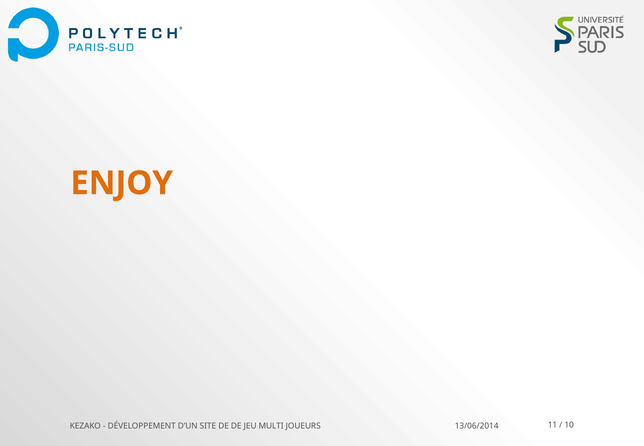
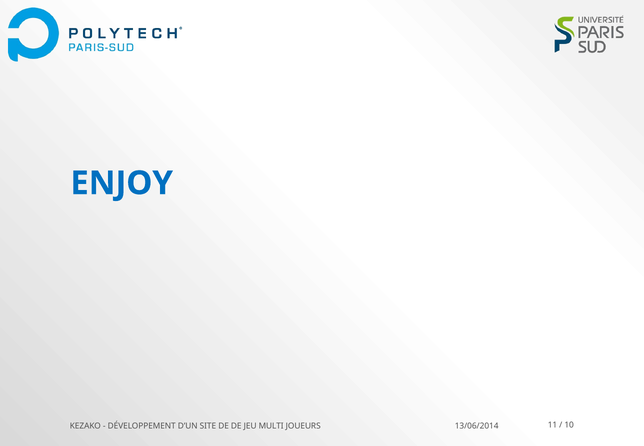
ENJOY colour: orange -> blue (122, 183)
